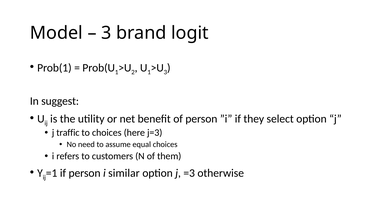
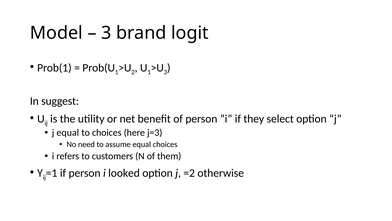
j traffic: traffic -> equal (68, 132)
similar: similar -> looked (124, 173)
=3: =3 -> =2 (189, 173)
